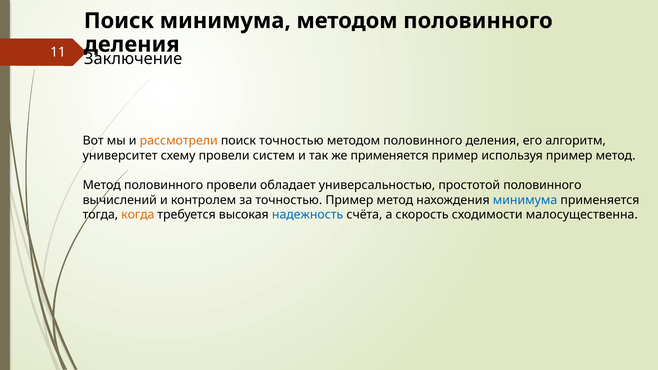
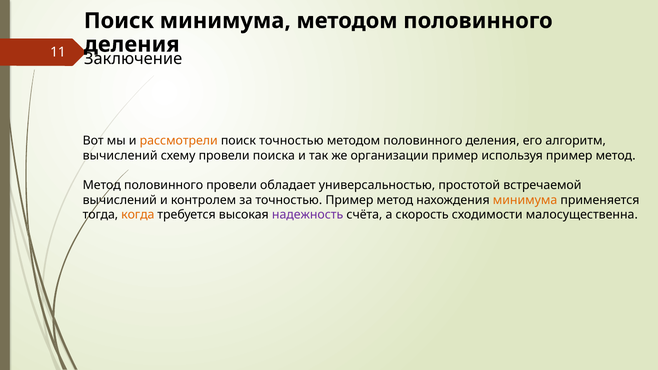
университет: университет -> вычислений (120, 156)
систем: систем -> поиска (274, 156)
же применяется: применяется -> организации (390, 156)
простотой половинного: половинного -> встречаемой (542, 185)
минимума colour: blue -> orange (525, 200)
надежность colour: blue -> purple (308, 215)
